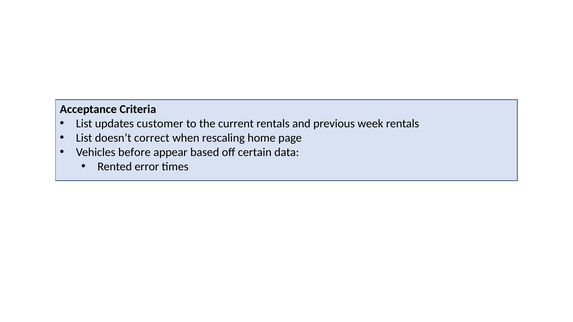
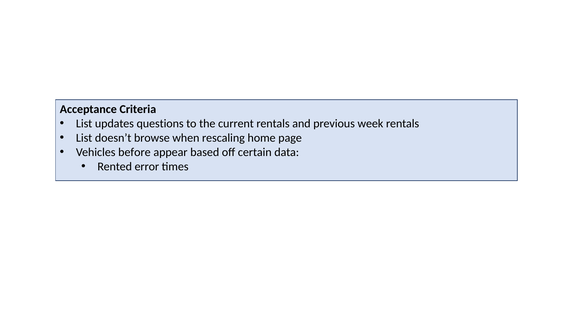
customer: customer -> questions (160, 124)
correct: correct -> browse (152, 138)
